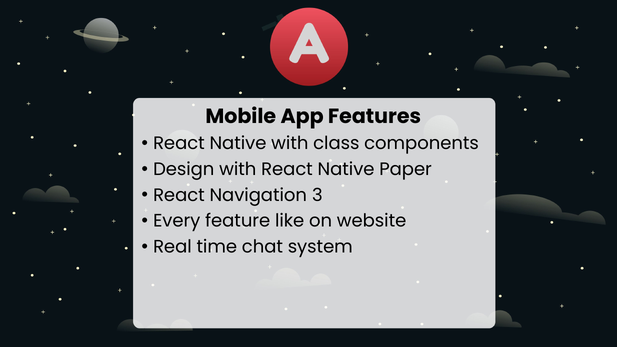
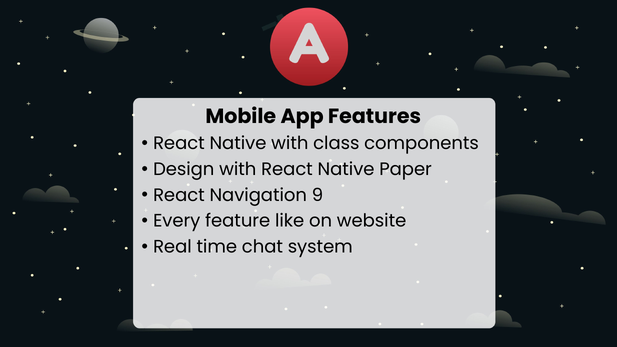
3: 3 -> 9 (317, 195)
